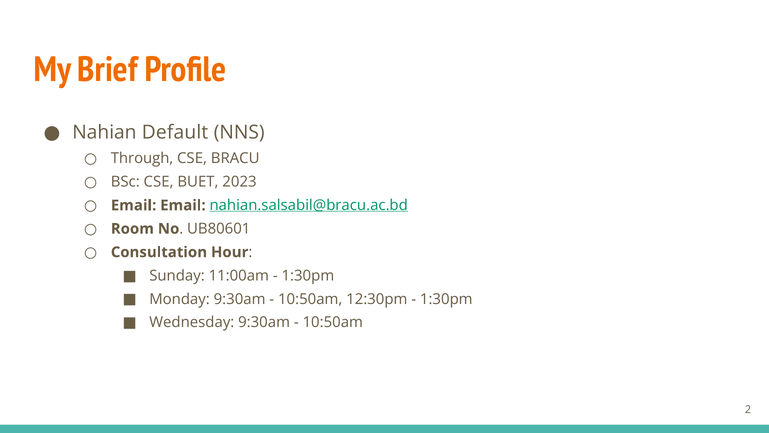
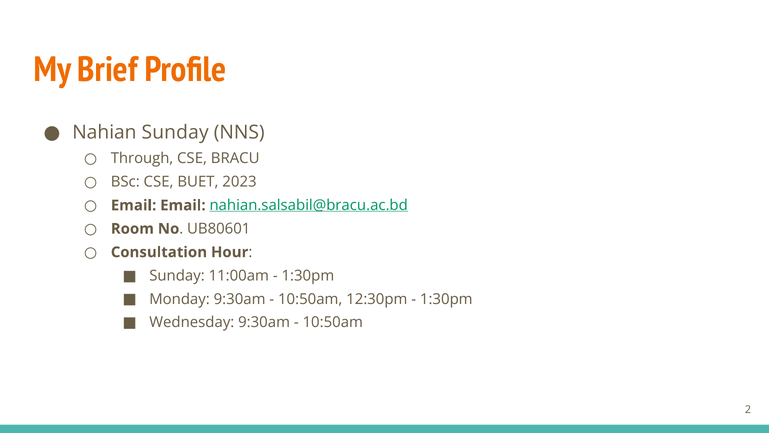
Nahian Default: Default -> Sunday (175, 132)
